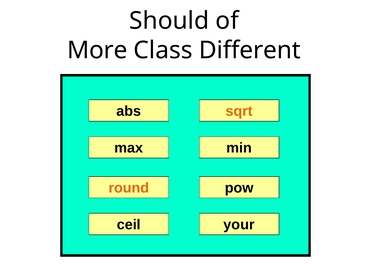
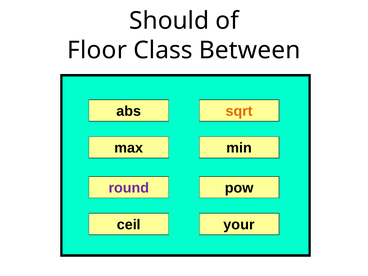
More: More -> Floor (97, 50)
Different: Different -> Between (250, 50)
round colour: orange -> purple (129, 188)
